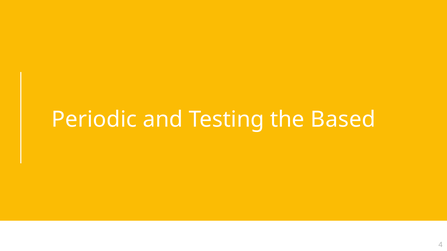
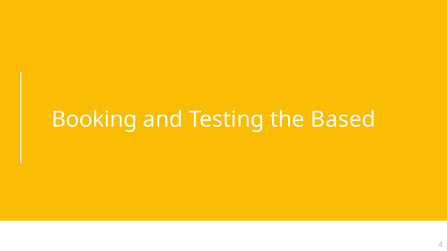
Periodic: Periodic -> Booking (94, 120)
